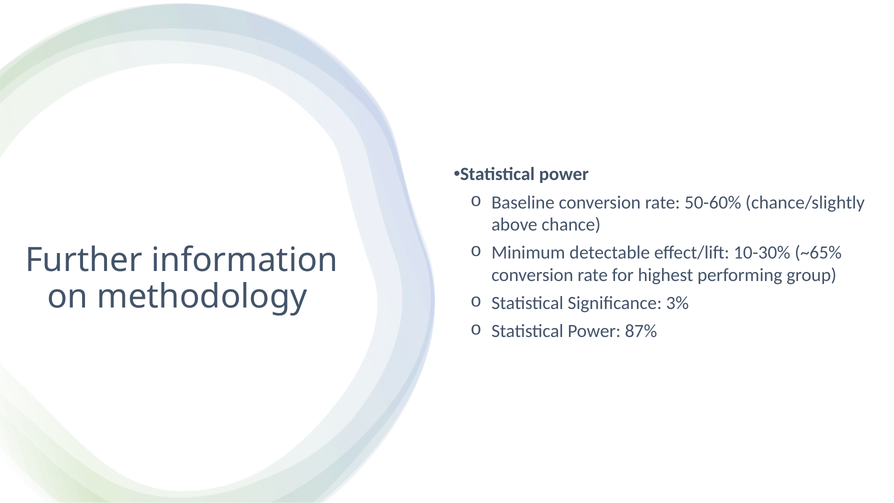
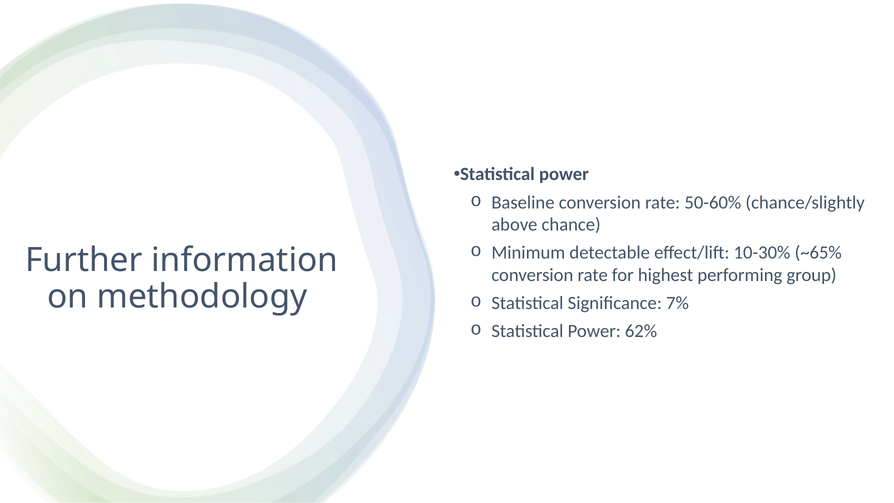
3%: 3% -> 7% (677, 303)
87%: 87% -> 62% (641, 331)
